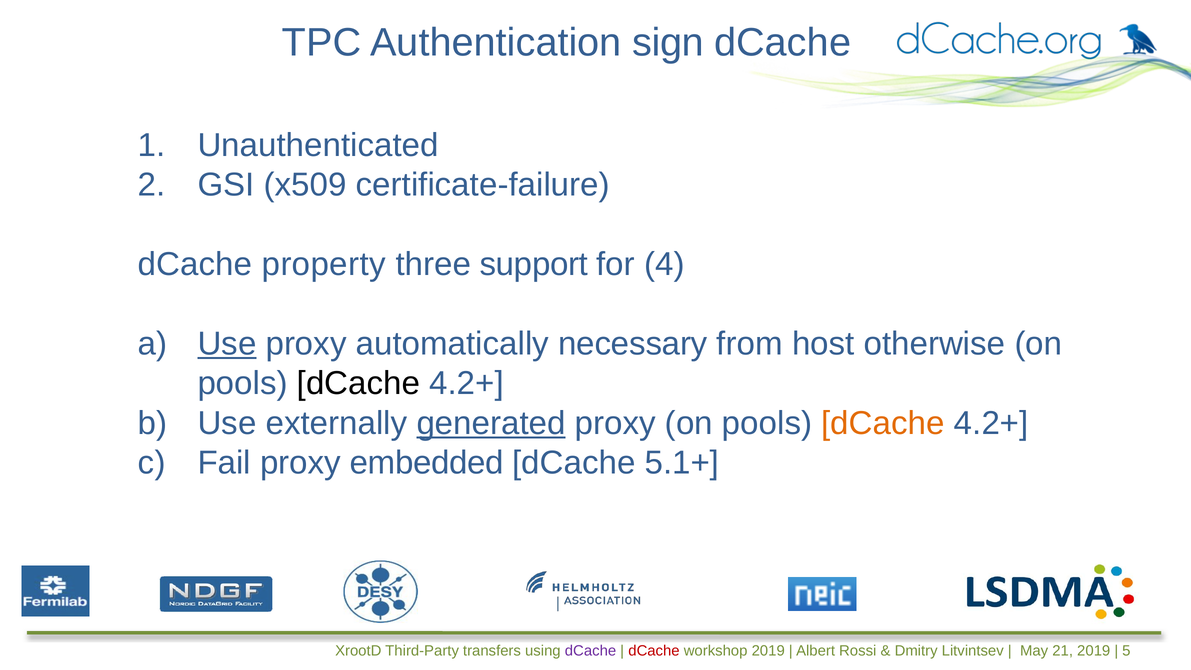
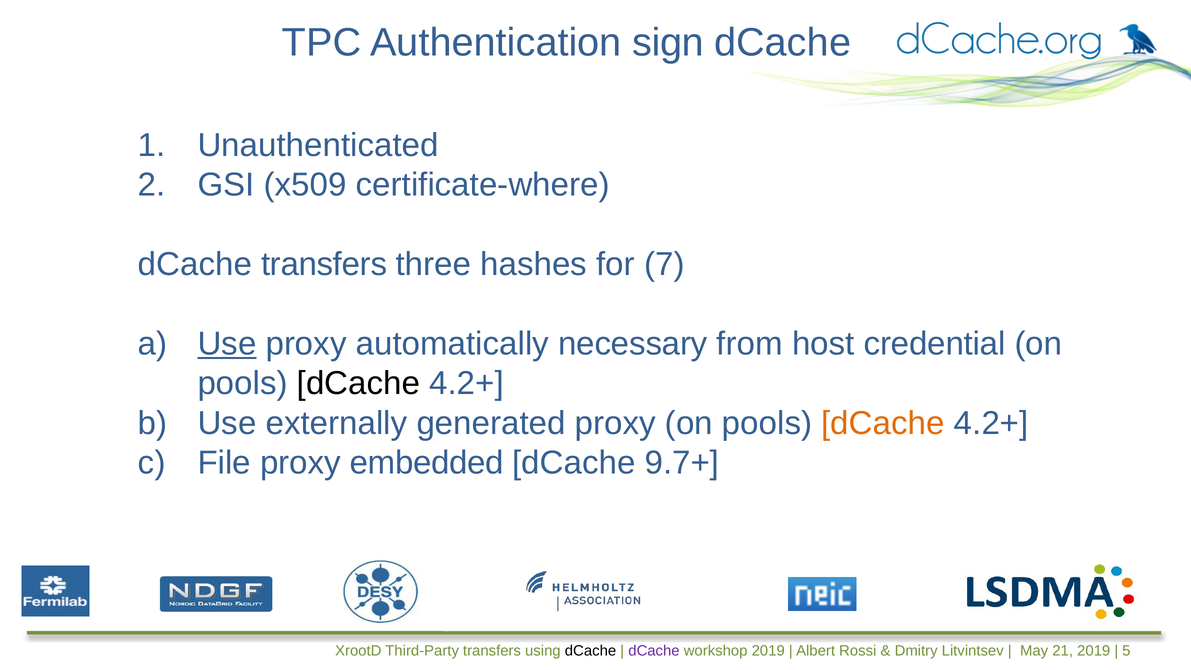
certificate-failure: certificate-failure -> certificate-where (483, 185)
dCache property: property -> transfers (324, 264)
support: support -> hashes (534, 264)
4: 4 -> 7 (664, 264)
otherwise: otherwise -> credential (935, 344)
generated underline: present -> none (491, 423)
Fail: Fail -> File (224, 463)
5.1+: 5.1+ -> 9.7+ (682, 463)
dCache colour: purple -> black (591, 651)
dCache colour: red -> purple (654, 651)
